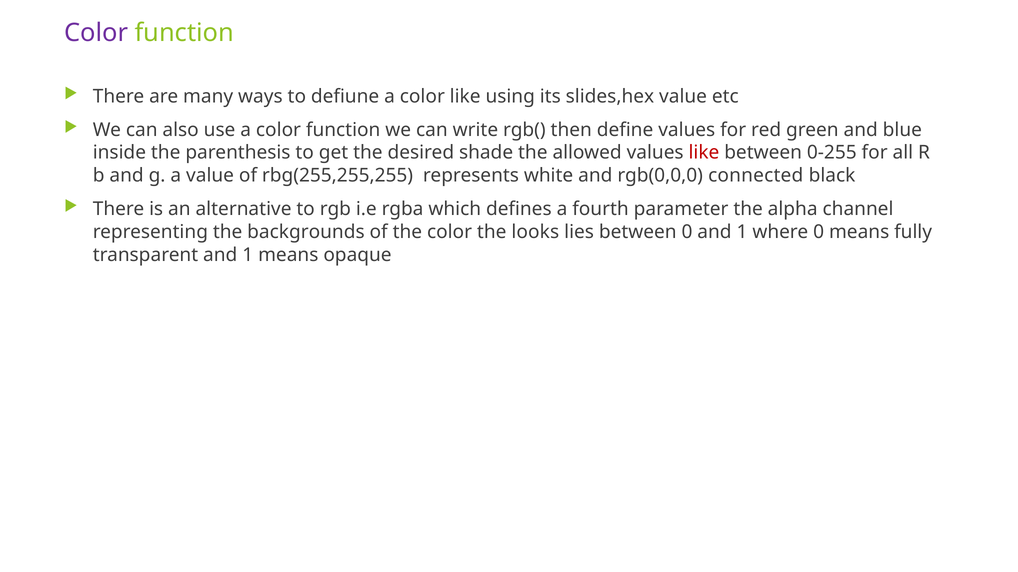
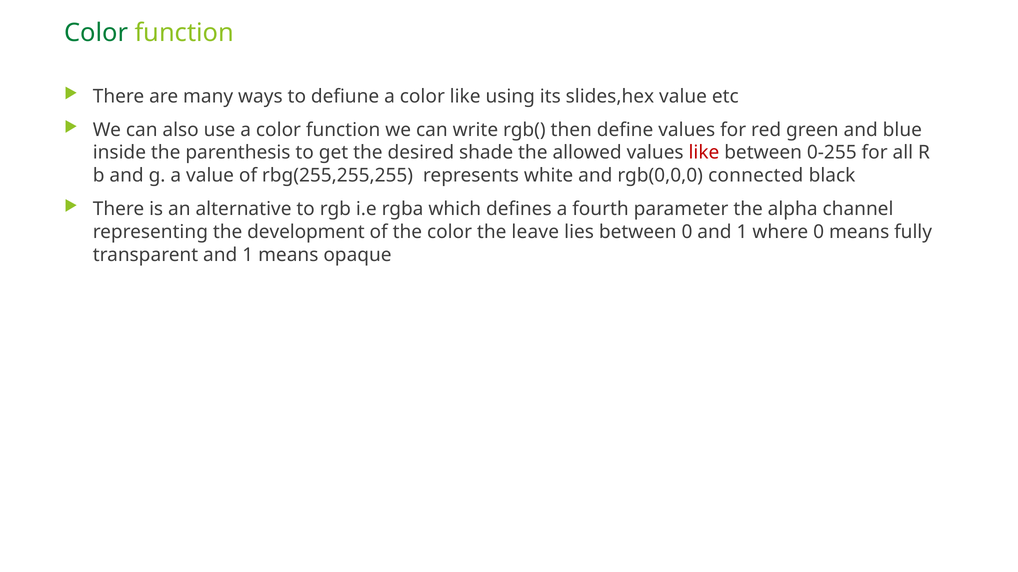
Color colour: purple -> green (96, 33)
backgrounds: backgrounds -> development (306, 232)
looks: looks -> leave (535, 232)
